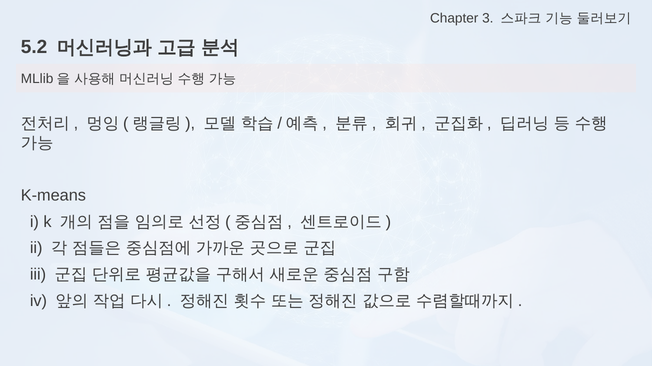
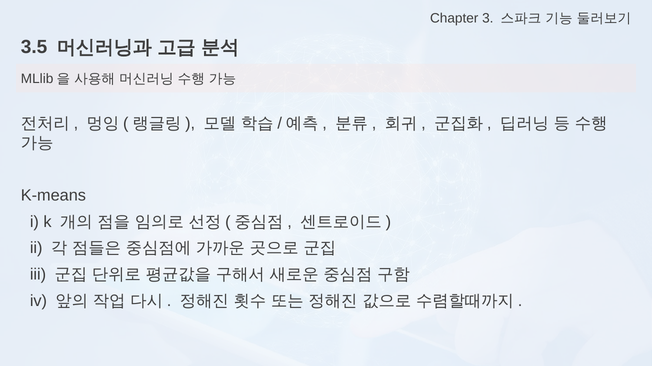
5.2: 5.2 -> 3.5 (34, 47)
